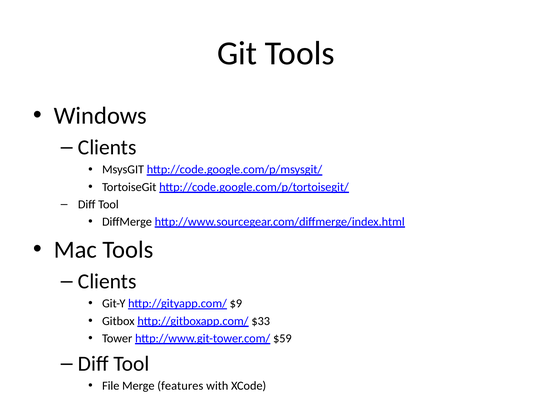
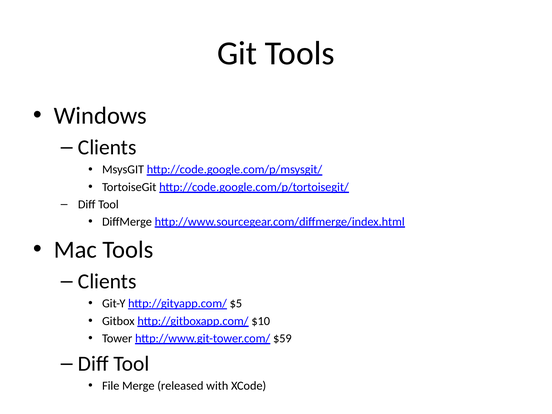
$9: $9 -> $5 (236, 304)
$33: $33 -> $10 (261, 321)
features: features -> released (180, 386)
